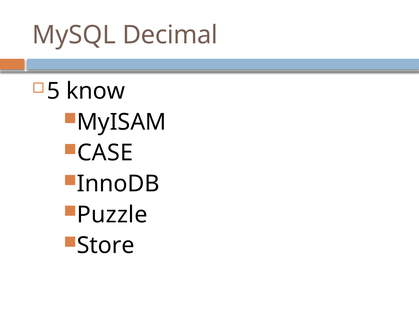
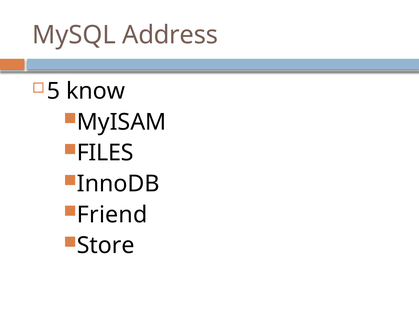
Decimal: Decimal -> Address (170, 35)
CASE: CASE -> FILES (105, 153)
Puzzle: Puzzle -> Friend (112, 214)
